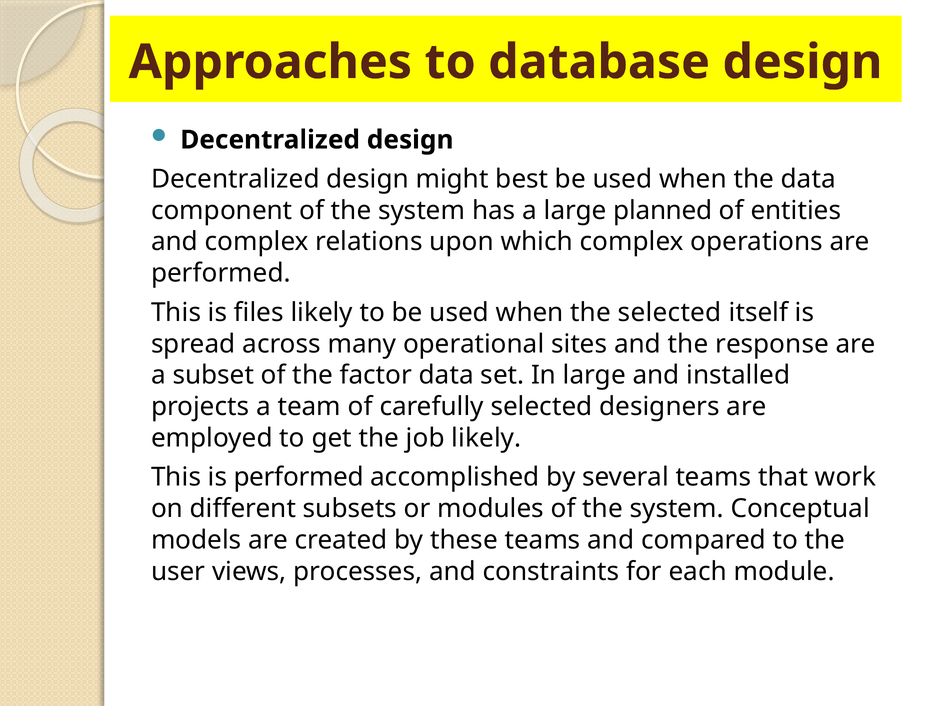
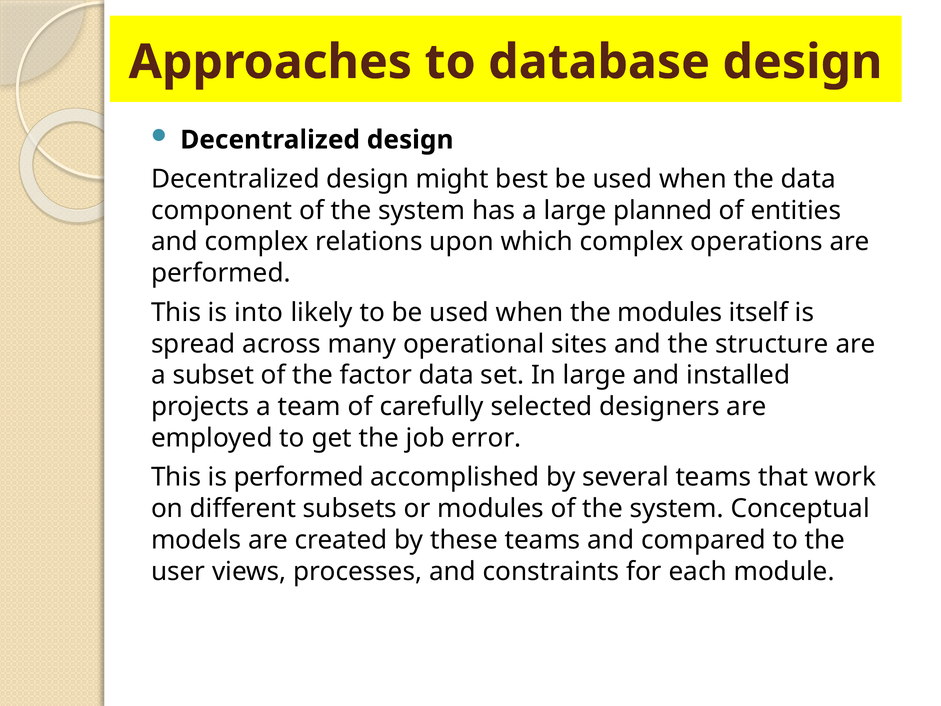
files: files -> into (259, 312)
the selected: selected -> modules (670, 312)
response: response -> structure (772, 344)
job likely: likely -> error (486, 438)
